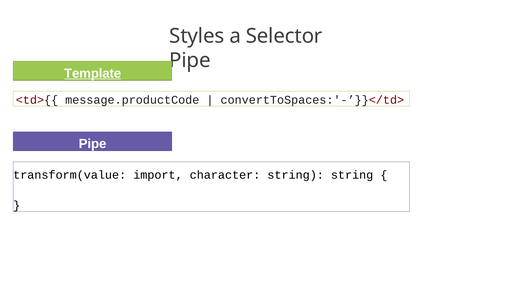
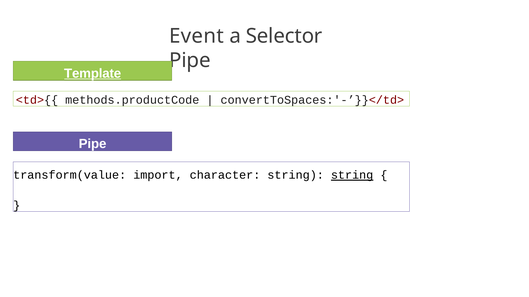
Styles: Styles -> Event (197, 36)
message.productCode: message.productCode -> methods.productCode (132, 100)
string underline: none -> present (352, 175)
